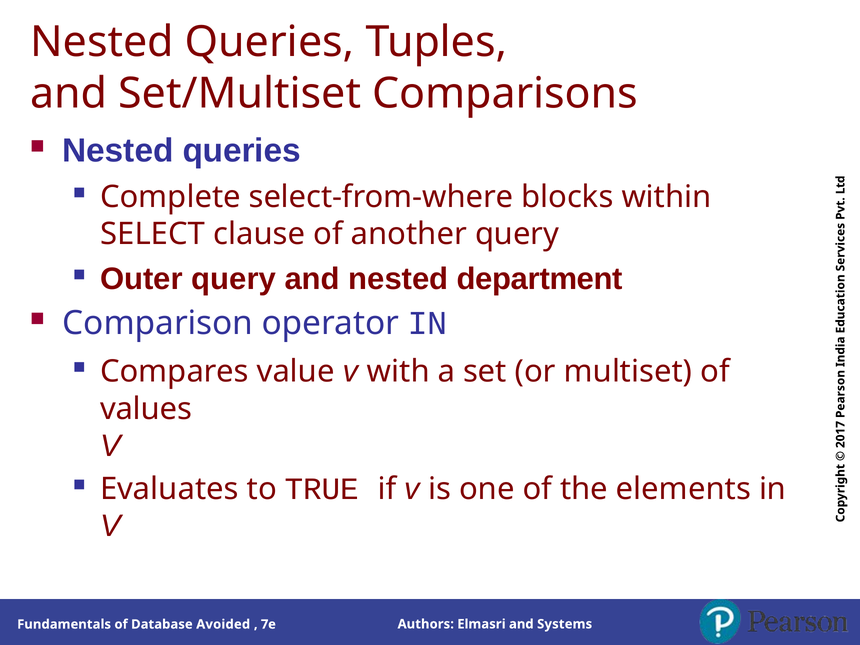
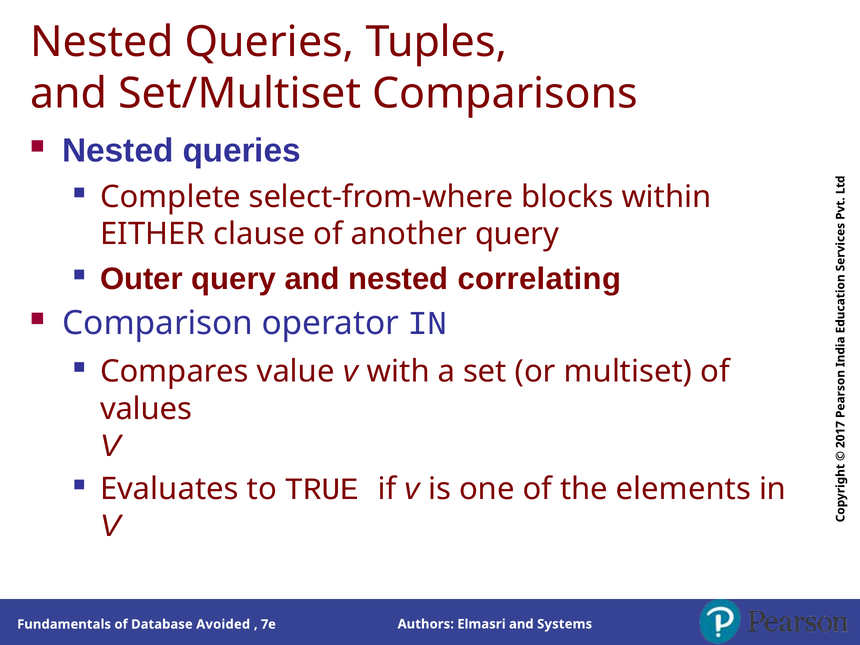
SELECT: SELECT -> EITHER (153, 234)
department: department -> correlating (539, 279)
